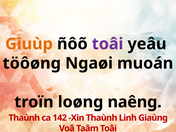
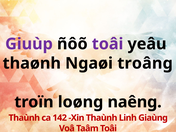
Giuùp colour: orange -> purple (29, 44)
töôøng: töôøng -> thaønh (32, 63)
muoán: muoán -> troâng (145, 63)
